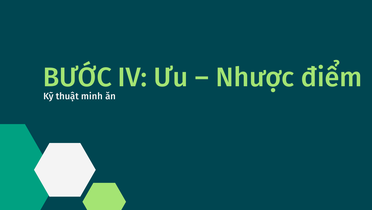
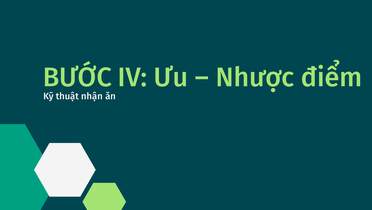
minh: minh -> nhận (92, 96)
